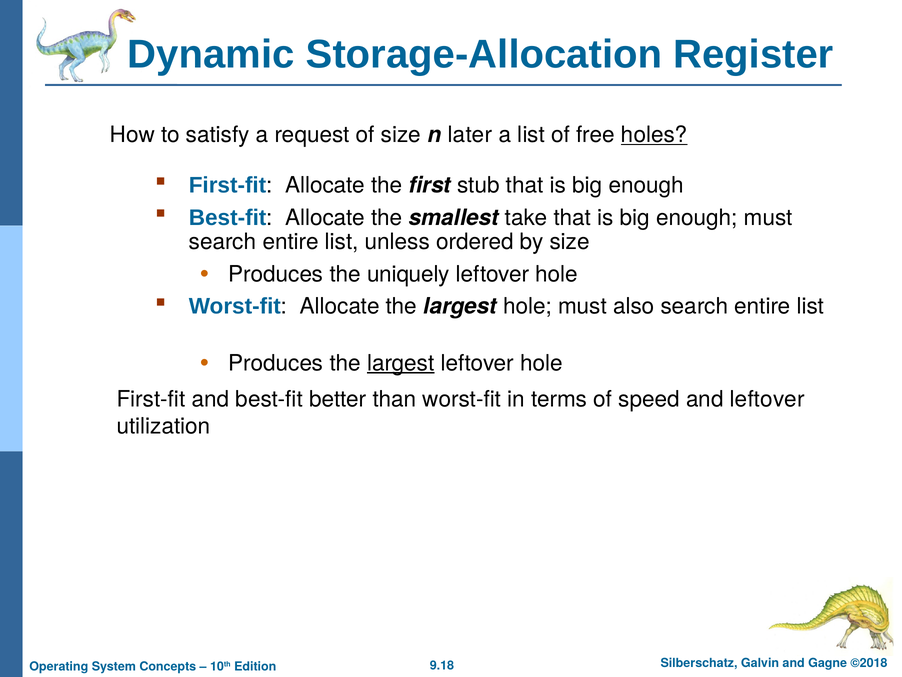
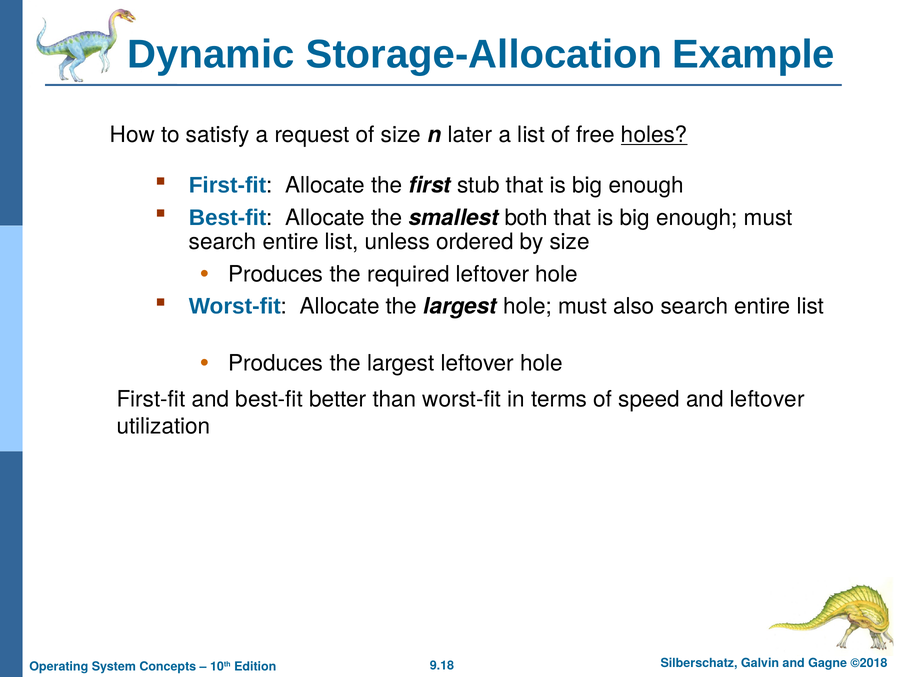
Register: Register -> Example (754, 54)
take: take -> both (526, 217)
uniquely: uniquely -> required (408, 274)
largest underline: present -> none (401, 363)
